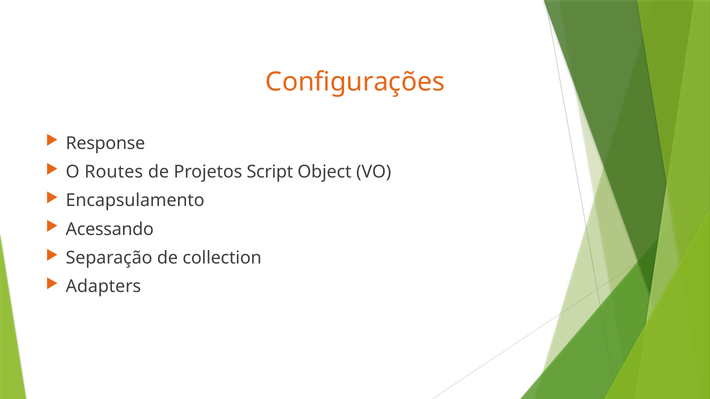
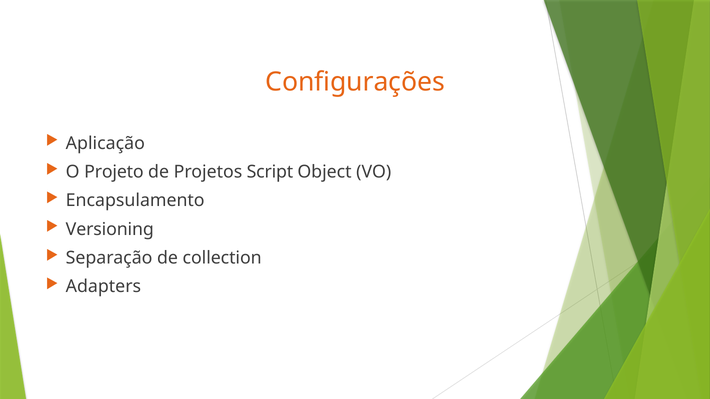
Response: Response -> Aplicação (105, 143)
Routes: Routes -> Projeto (114, 172)
Acessando: Acessando -> Versioning (110, 229)
